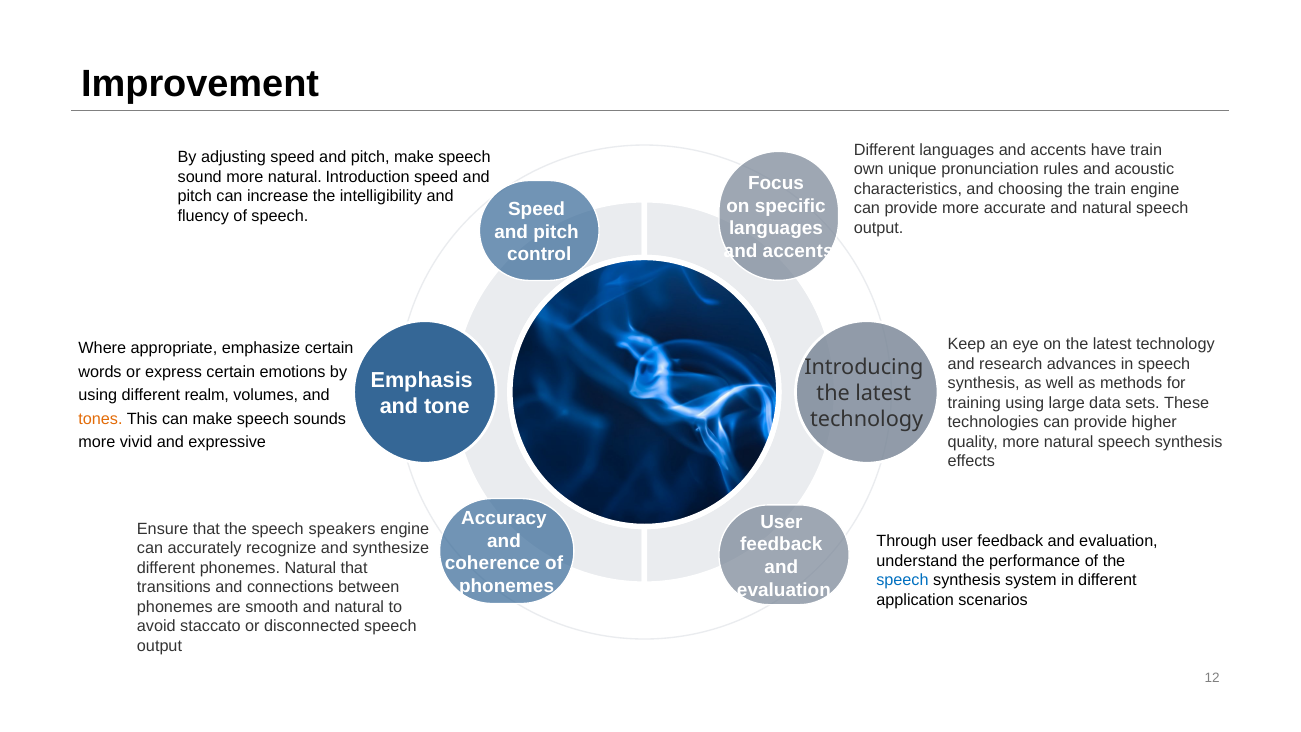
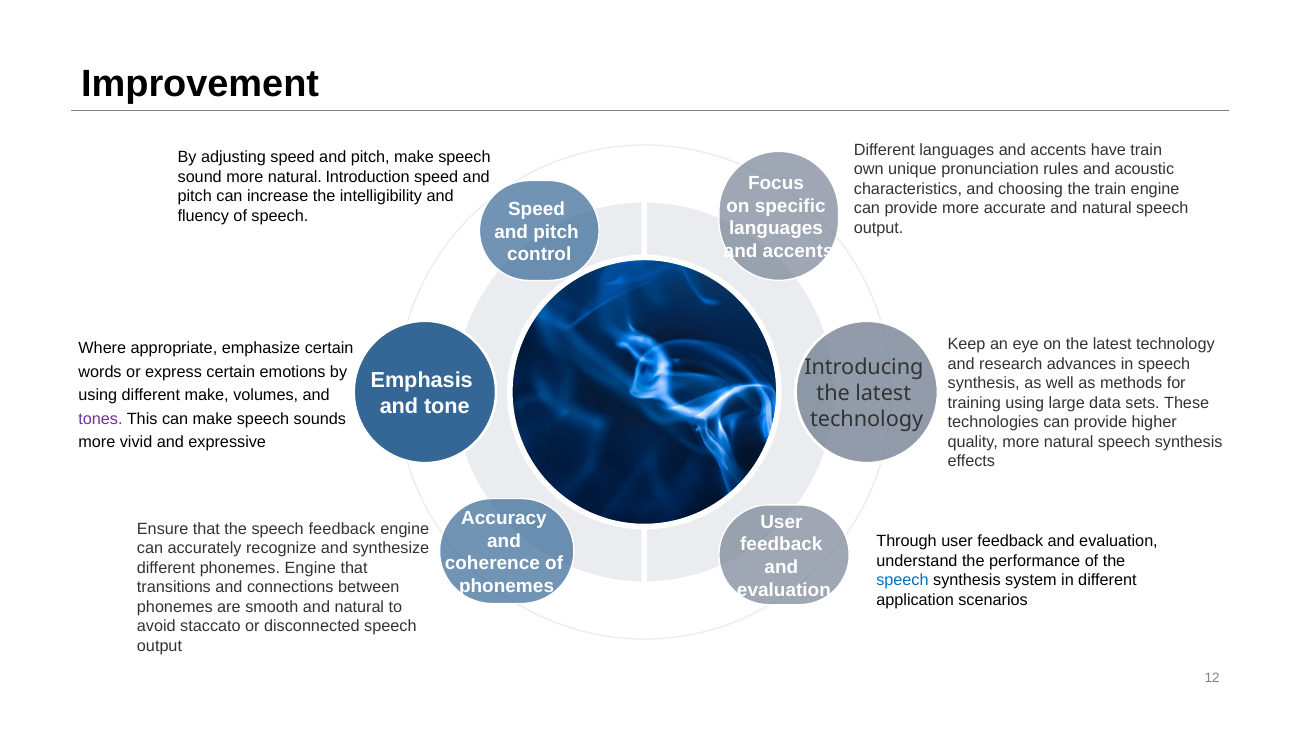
different realm: realm -> make (207, 395)
tones colour: orange -> purple (101, 419)
speech speakers: speakers -> feedback (342, 529)
phonemes Natural: Natural -> Engine (310, 568)
